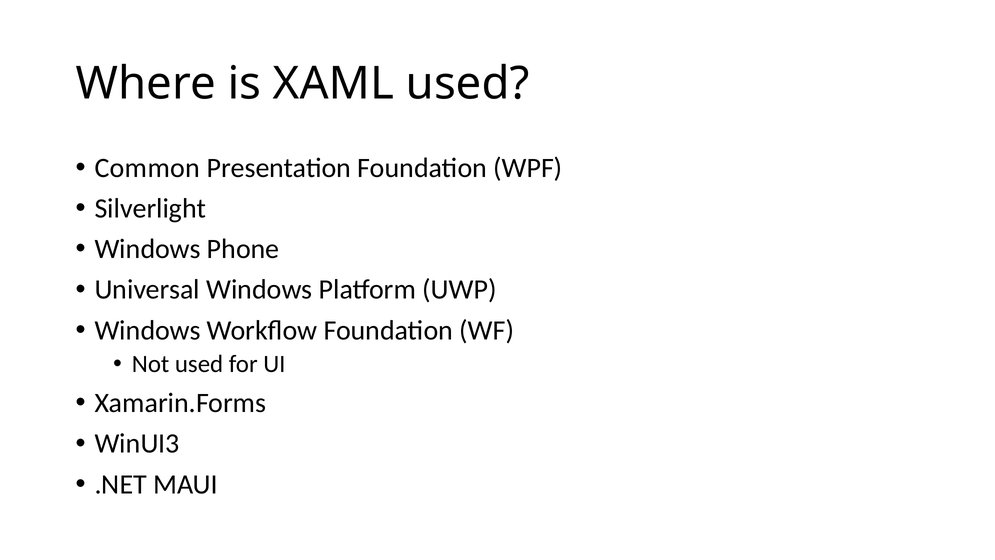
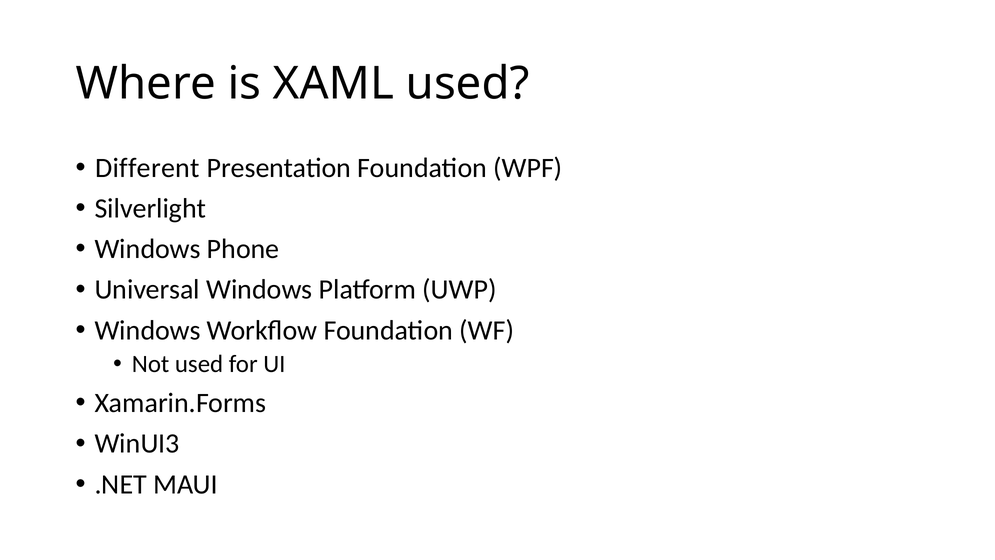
Common: Common -> Different (147, 168)
